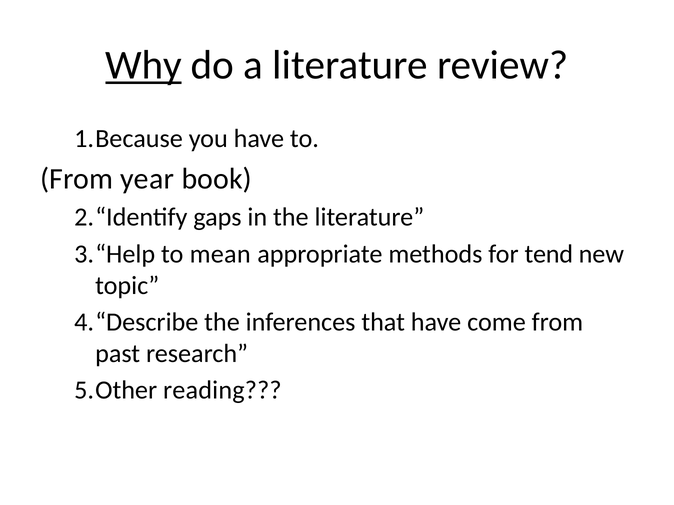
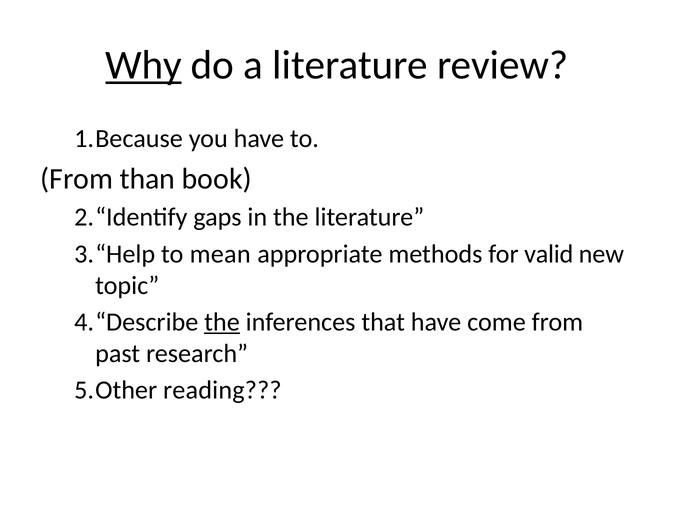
year: year -> than (147, 179)
tend: tend -> valid (549, 254)
the underline: none -> present (222, 322)
